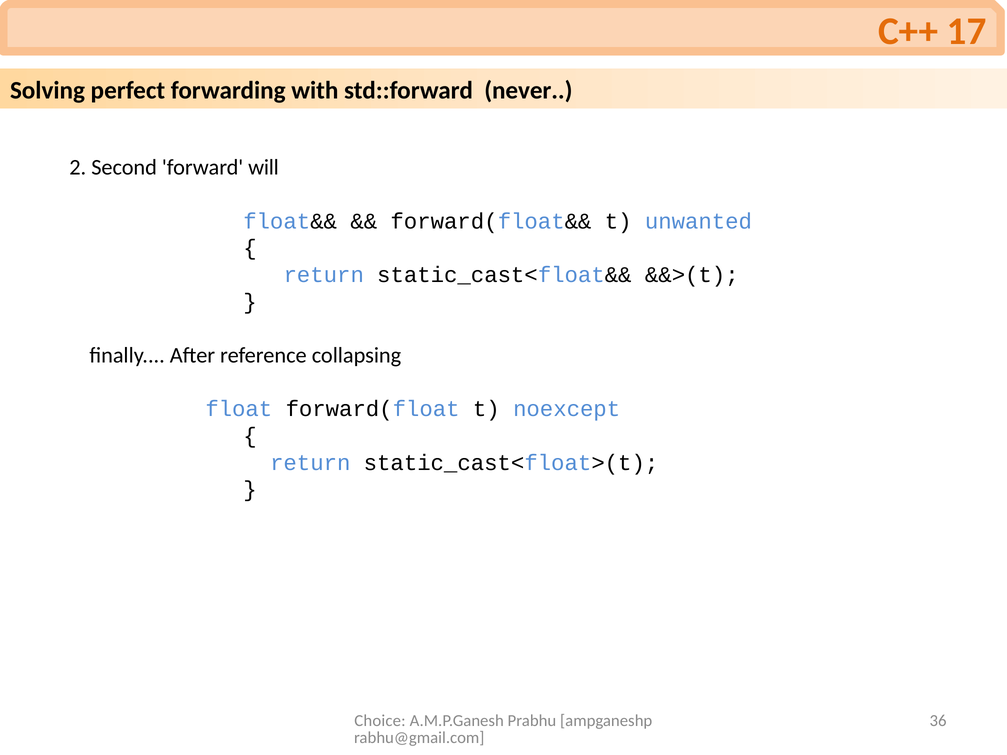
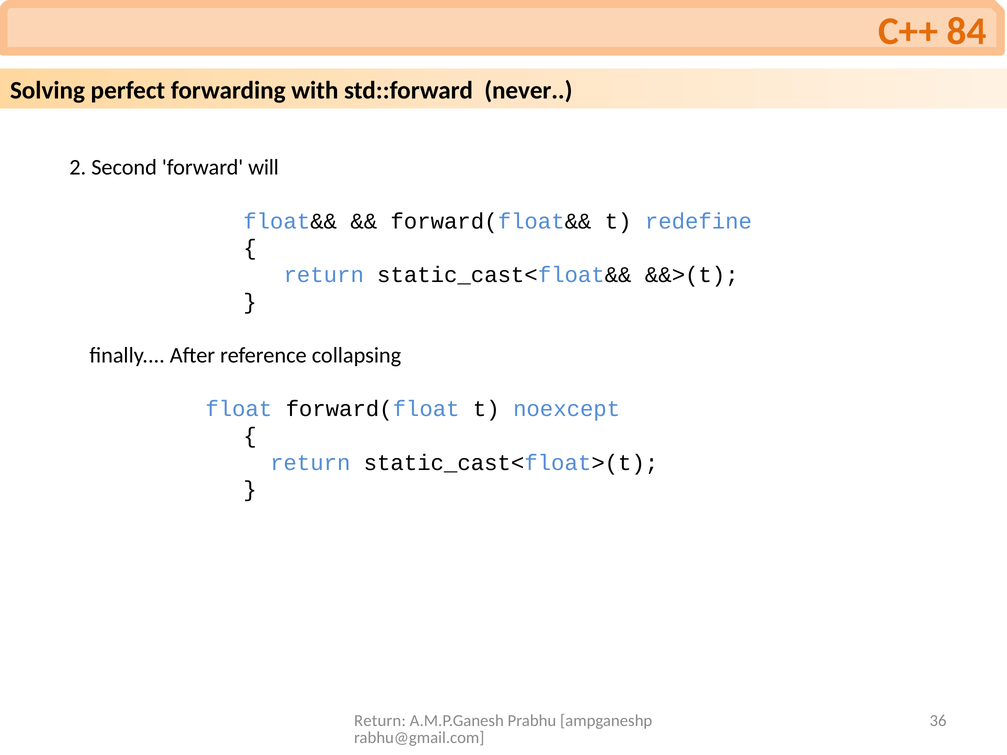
17: 17 -> 84 (967, 31)
unwanted: unwanted -> redefine (699, 221)
Choice: Choice -> Return (380, 721)
